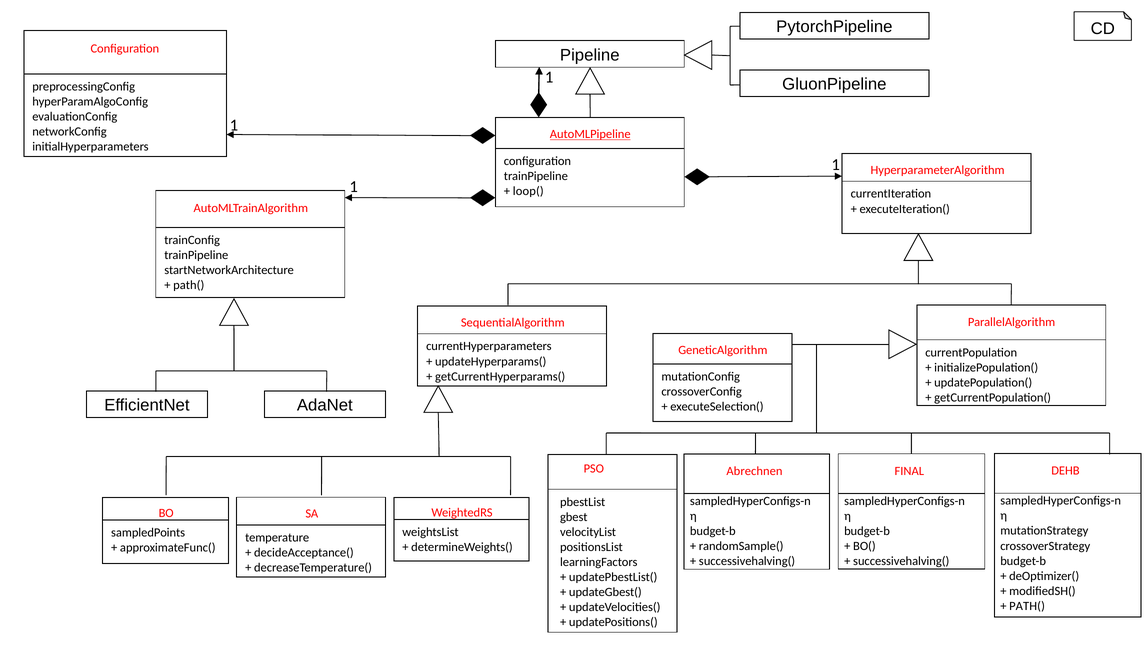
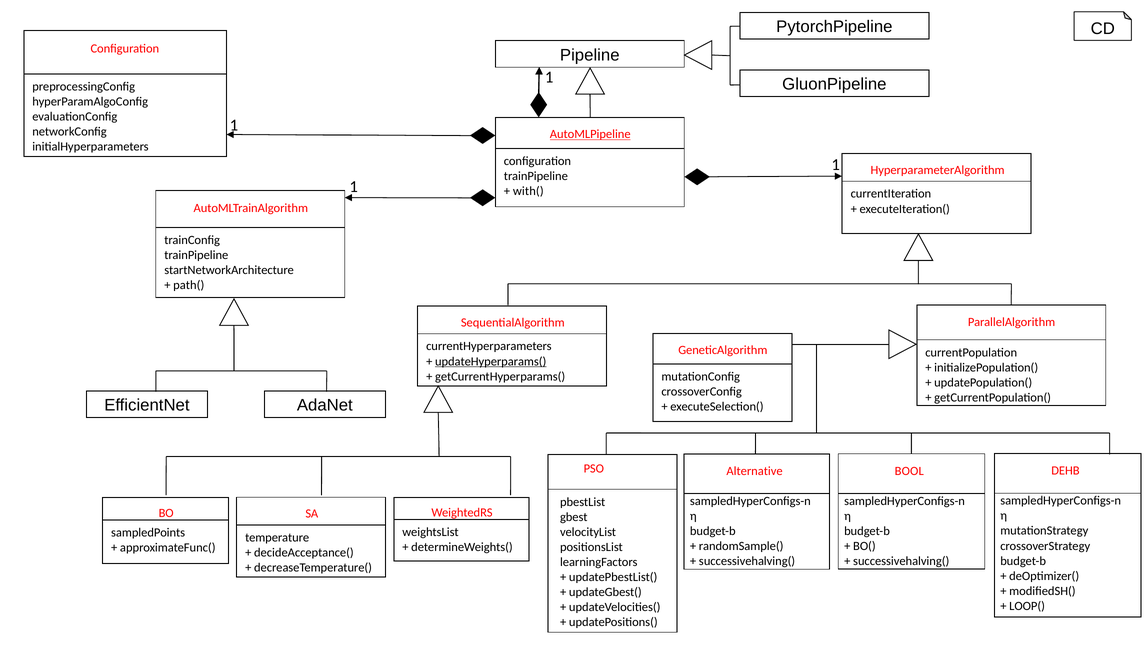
loop(: loop( -> with( (528, 191)
updateHyperparams( underline: none -> present (491, 361)
FINAL: FINAL -> BOOL (909, 471)
Abrechnen: Abrechnen -> Alternative (755, 471)
PATH(: PATH( -> LOOP( (1027, 606)
